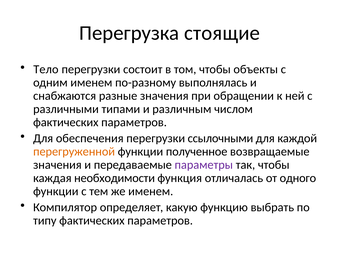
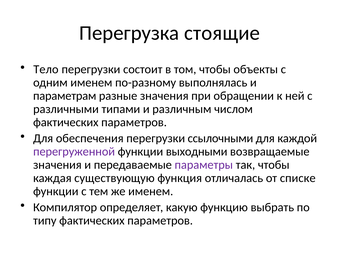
снабжаются: снабжаются -> параметрам (65, 96)
перегруженной colour: orange -> purple (74, 152)
полученное: полученное -> выходными (197, 152)
необходимости: необходимости -> существующую (114, 178)
одного: одного -> списке (298, 178)
